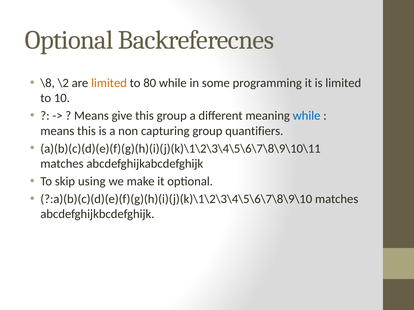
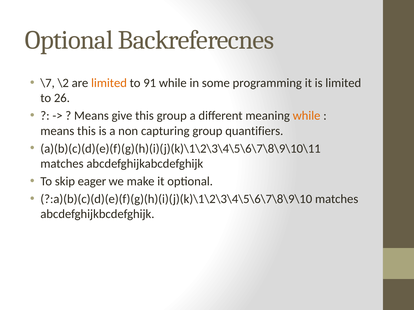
\8: \8 -> \7 (48, 83)
80: 80 -> 91 (150, 83)
10: 10 -> 26 (62, 98)
while colour: blue -> orange (307, 116)
using: using -> eager (92, 182)
